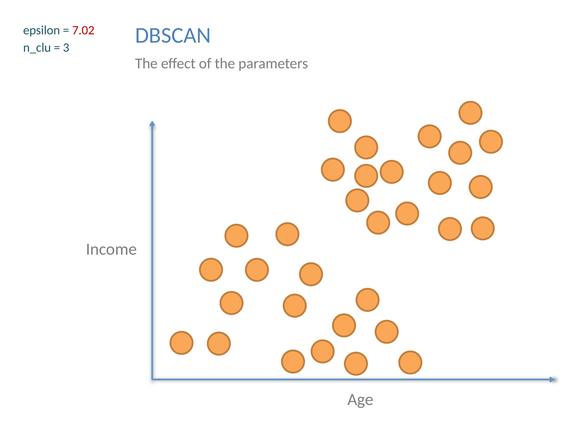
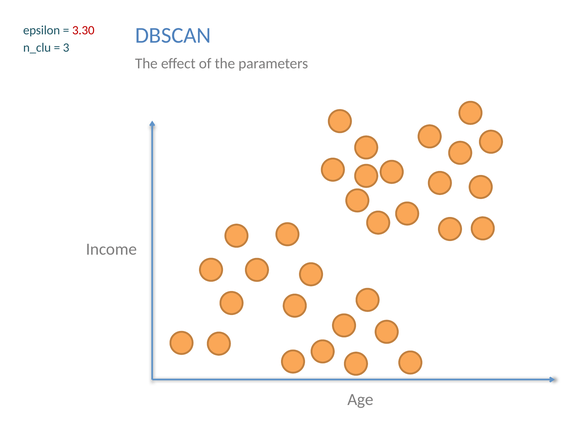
7.02: 7.02 -> 3.30 (83, 30)
